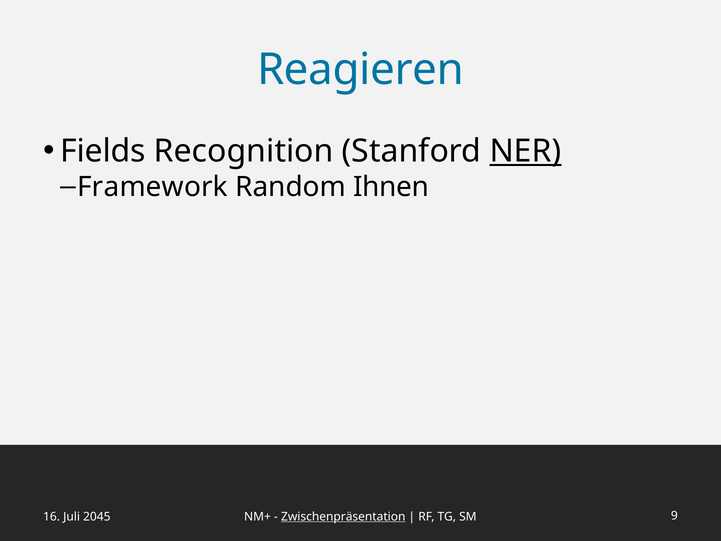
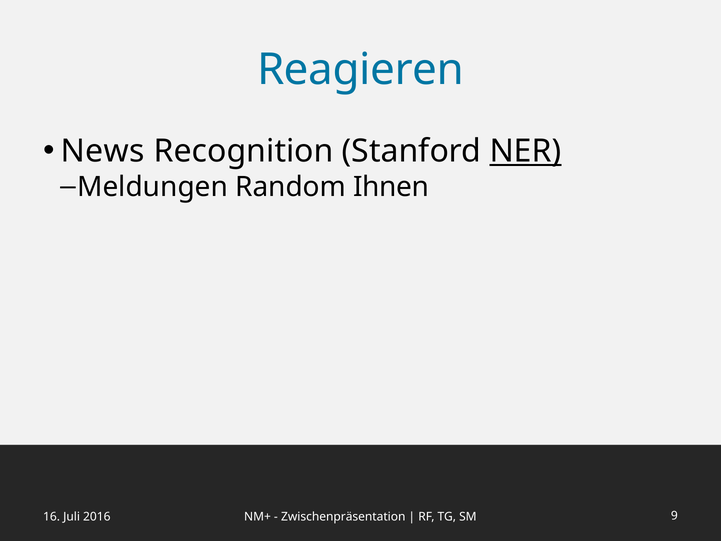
Fields: Fields -> News (103, 151)
Framework: Framework -> Meldungen (153, 187)
2045: 2045 -> 2016 (97, 516)
Zwischenpräsentation underline: present -> none (343, 516)
